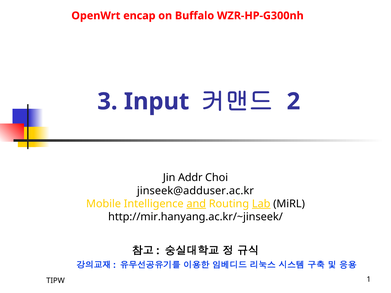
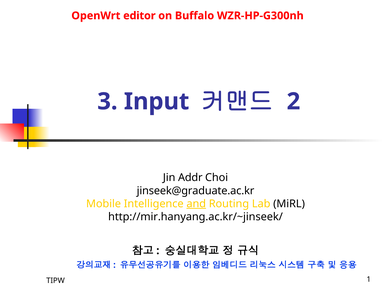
encap: encap -> editor (139, 16)
jinseek@adduser.ac.kr: jinseek@adduser.ac.kr -> jinseek@graduate.ac.kr (196, 191)
Lab underline: present -> none (261, 204)
